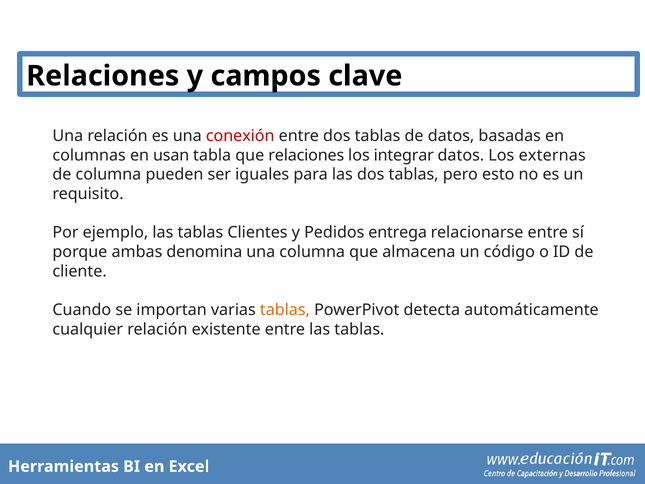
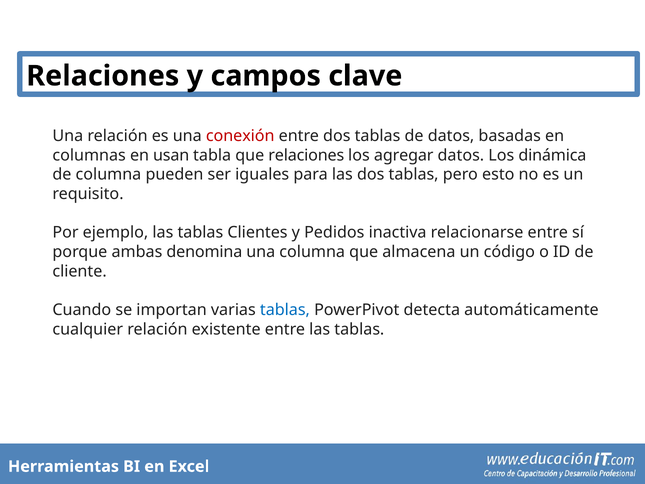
integrar: integrar -> agregar (404, 155)
externas: externas -> dinámica (552, 155)
entrega: entrega -> inactiva (398, 233)
tablas colour: orange -> blue (285, 310)
